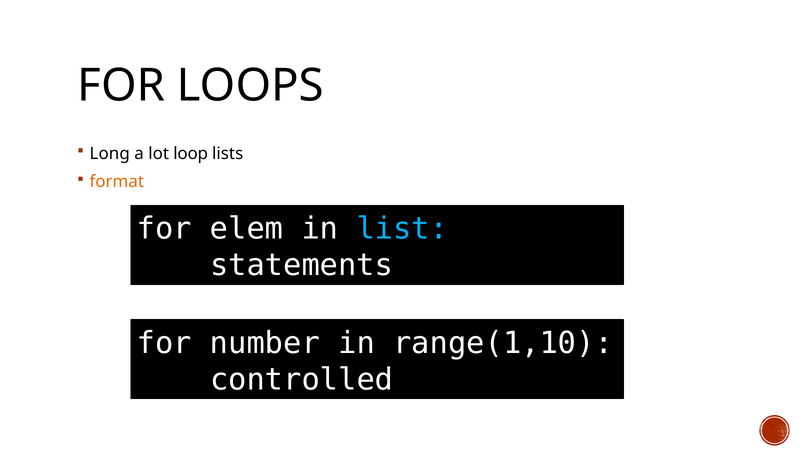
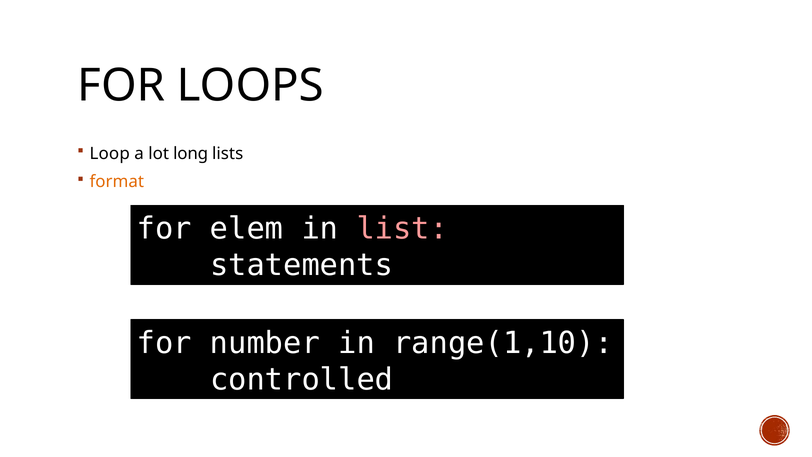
Long: Long -> Loop (110, 153)
loop: loop -> long (191, 153)
list colour: light blue -> pink (402, 229)
